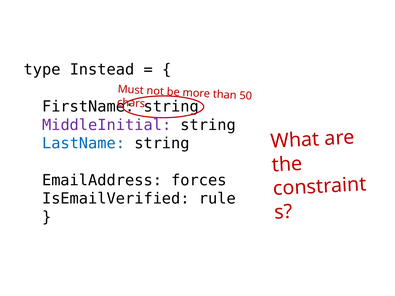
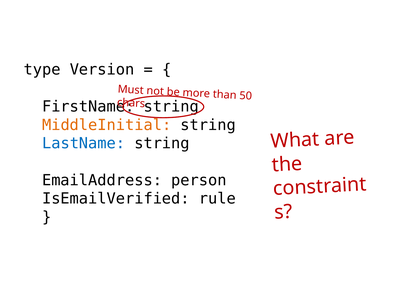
Instead: Instead -> Version (102, 70)
MiddleInitial colour: purple -> orange (107, 125)
forces: forces -> person (199, 180)
